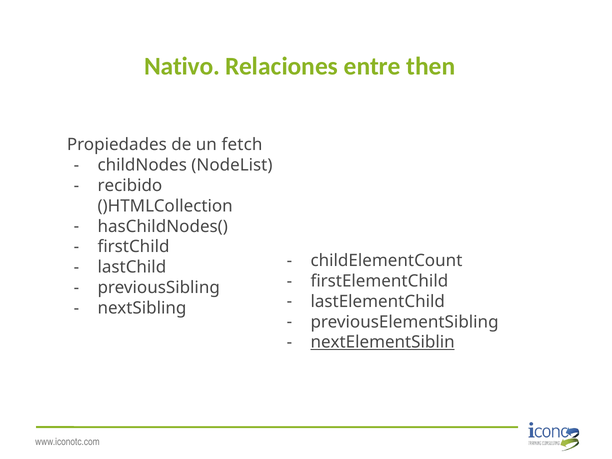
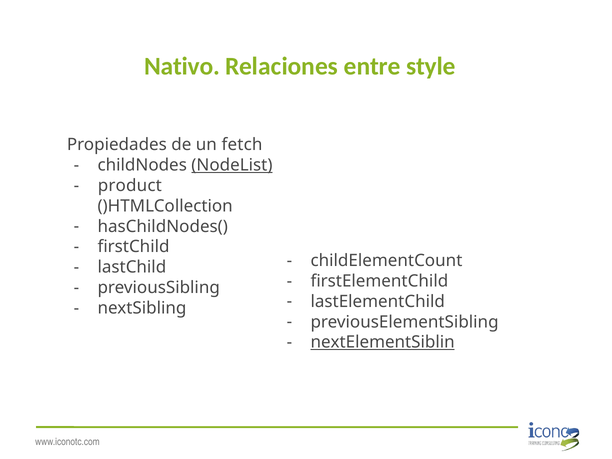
then: then -> style (431, 66)
NodeList underline: none -> present (232, 165)
recibido: recibido -> product (130, 186)
